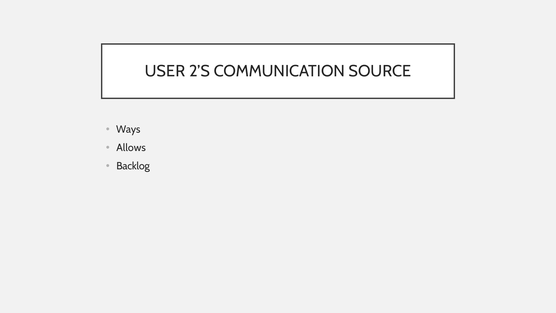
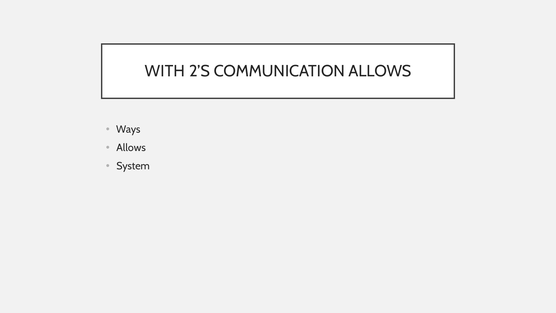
USER: USER -> WITH (165, 71)
COMMUNICATION SOURCE: SOURCE -> ALLOWS (380, 71)
Backlog: Backlog -> System (133, 166)
